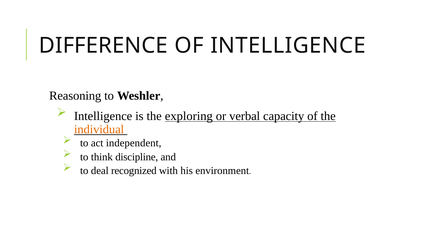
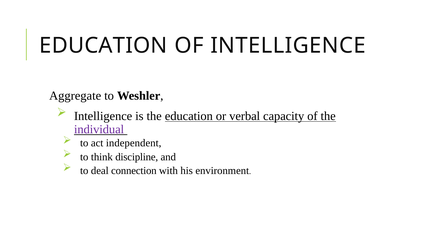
DIFFERENCE: DIFFERENCE -> EDUCATION (103, 45)
Reasoning: Reasoning -> Aggregate (75, 96)
the exploring: exploring -> education (189, 116)
individual colour: orange -> purple (99, 130)
recognized: recognized -> connection (134, 171)
